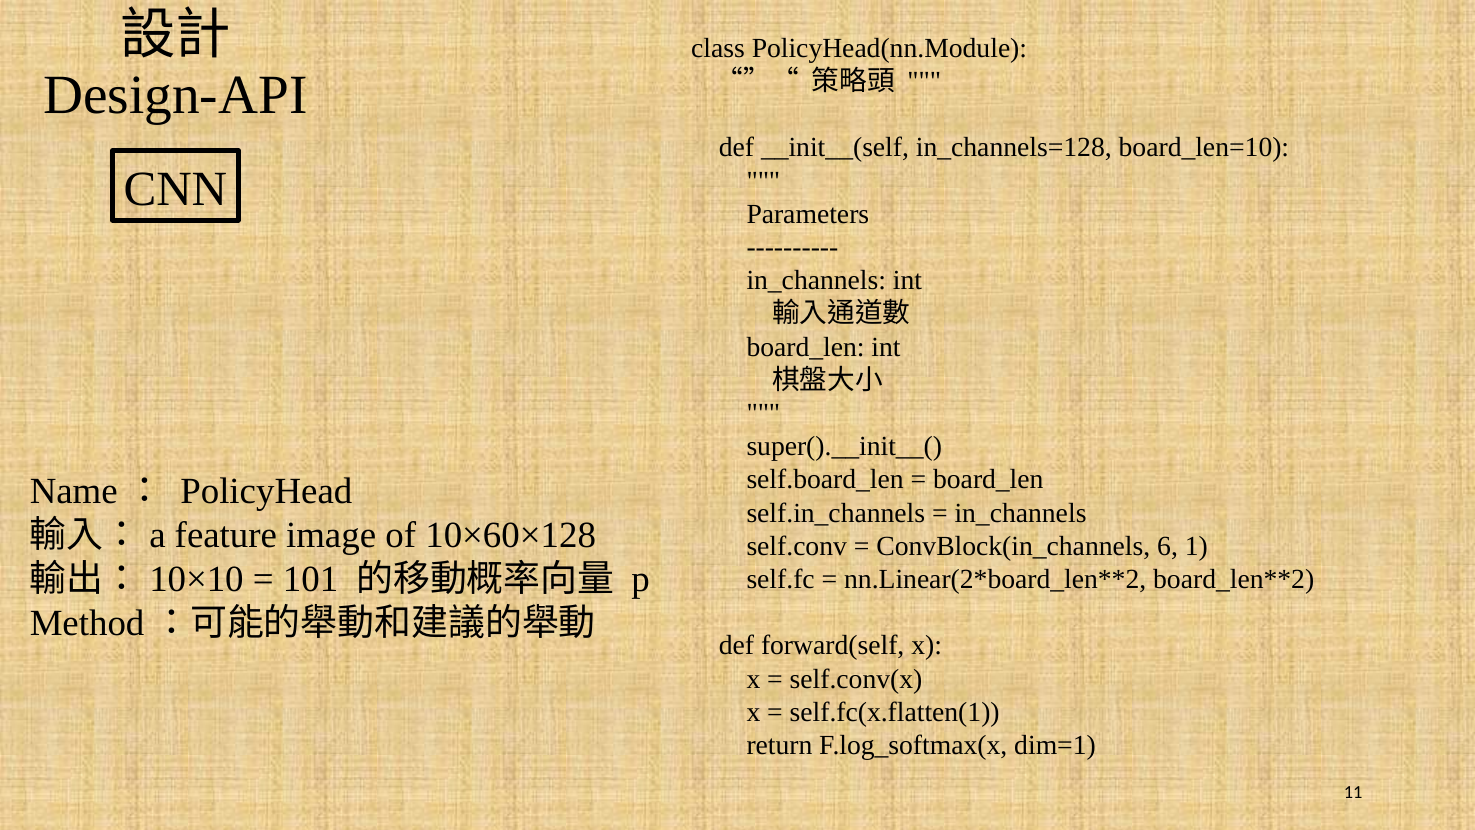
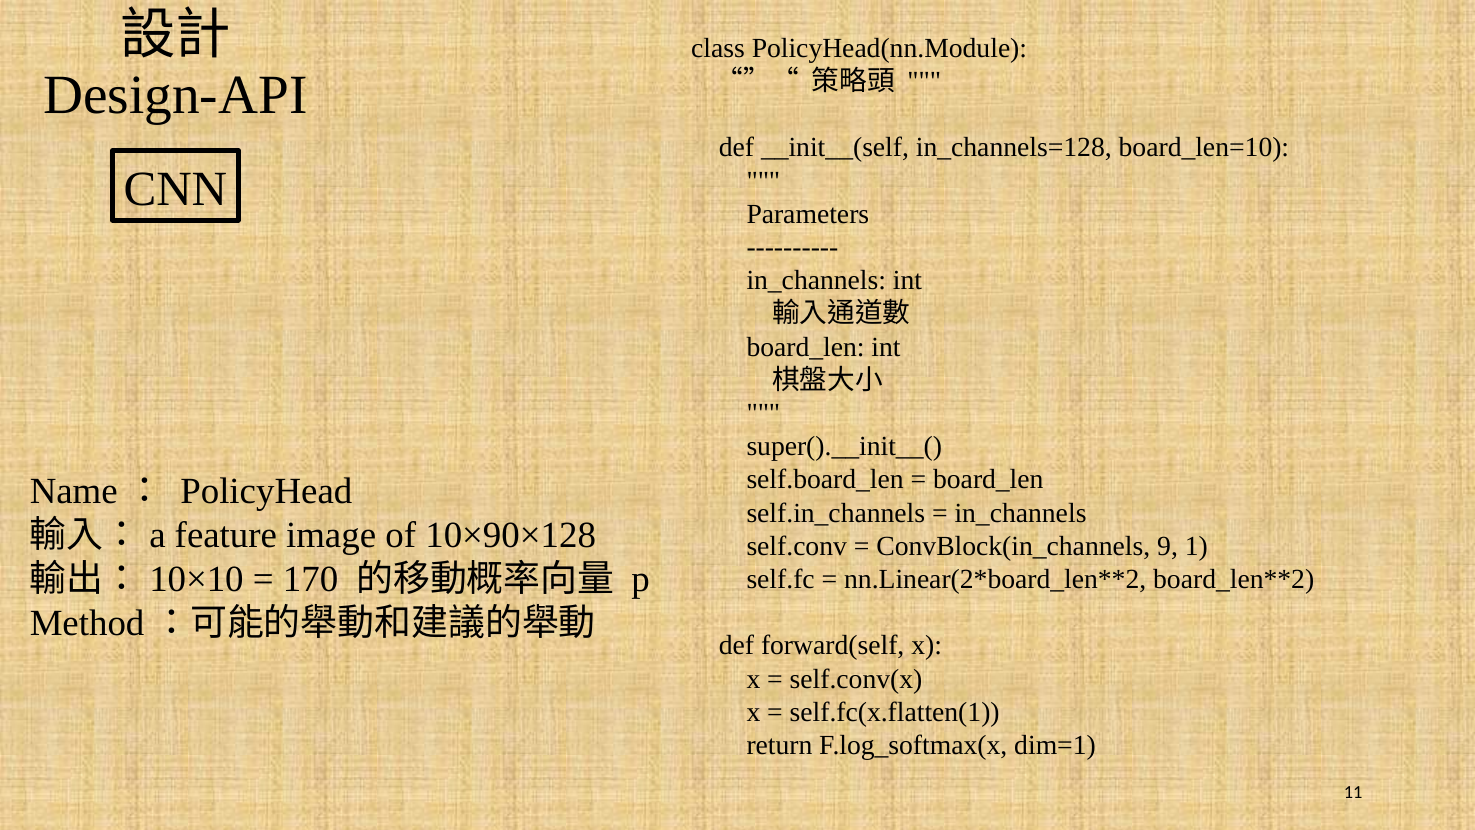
10×60×128: 10×60×128 -> 10×90×128 (511, 535)
6: 6 -> 9 (1168, 546)
101: 101 -> 170 (311, 579)
